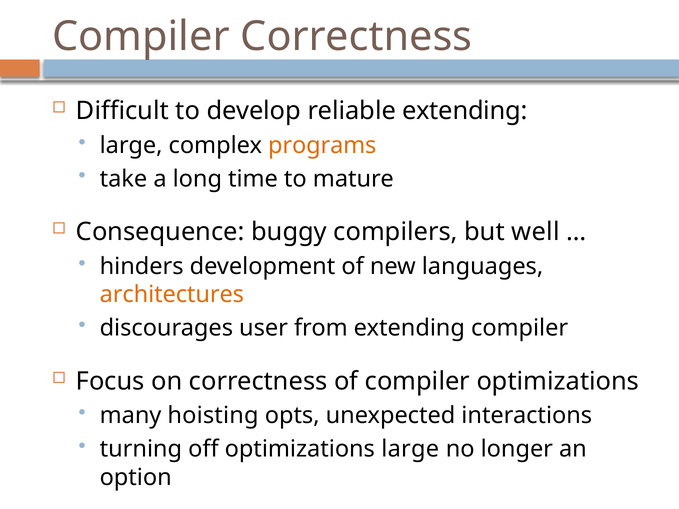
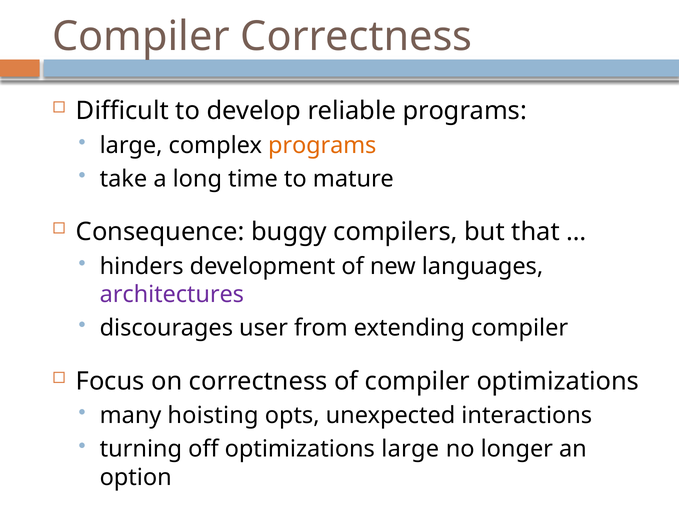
reliable extending: extending -> programs (465, 111)
well: well -> that (536, 232)
architectures colour: orange -> purple (172, 295)
